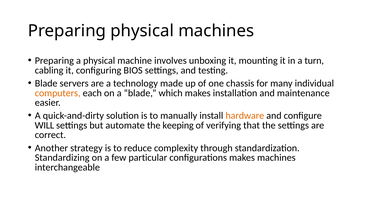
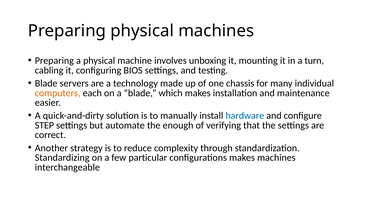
hardware colour: orange -> blue (245, 116)
WILL: WILL -> STEP (44, 126)
keeping: keeping -> enough (178, 126)
